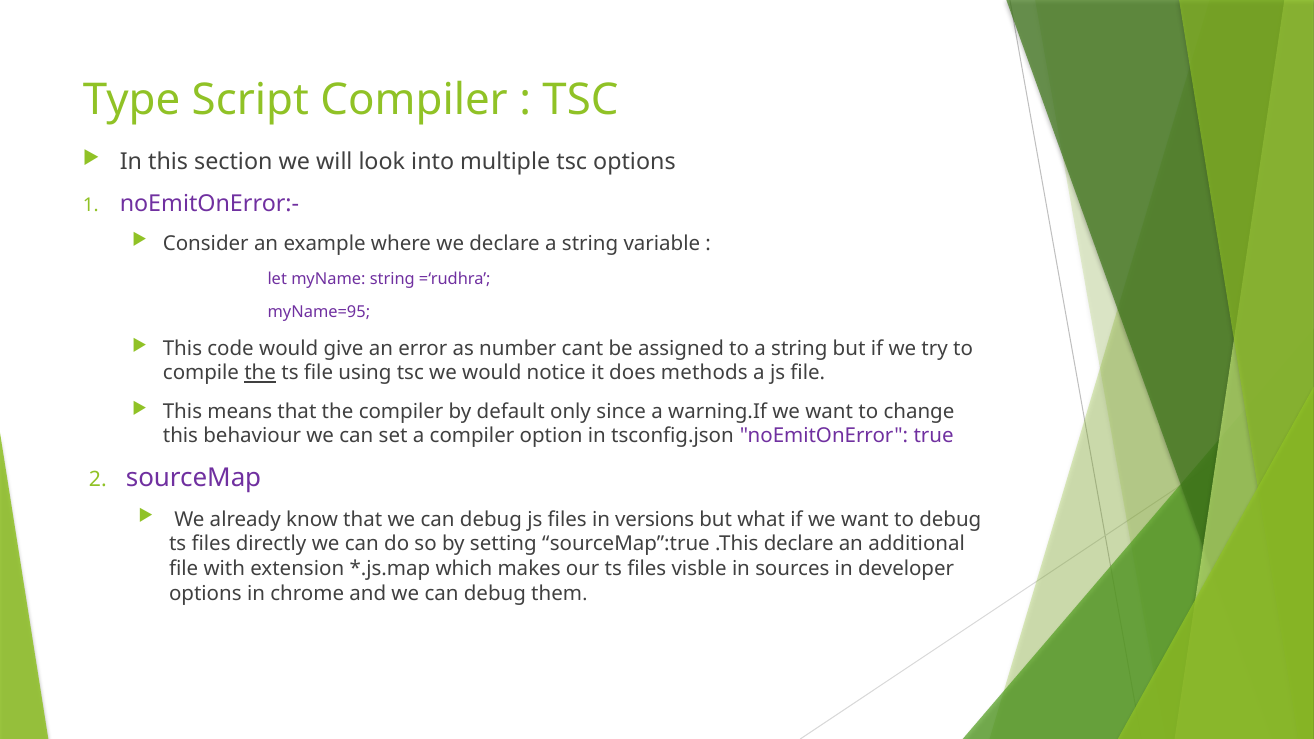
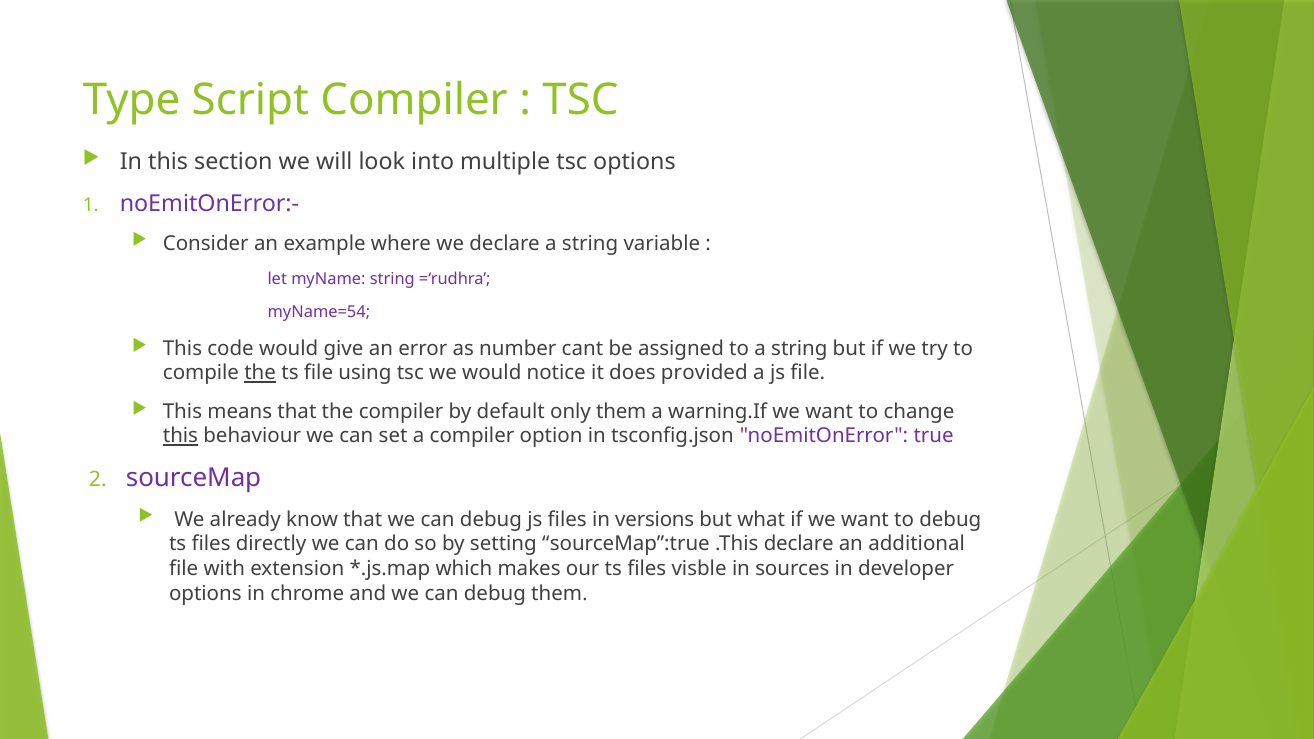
myName=95: myName=95 -> myName=54 (319, 312)
methods: methods -> provided (704, 373)
only since: since -> them (621, 412)
this underline: none -> present (180, 436)
